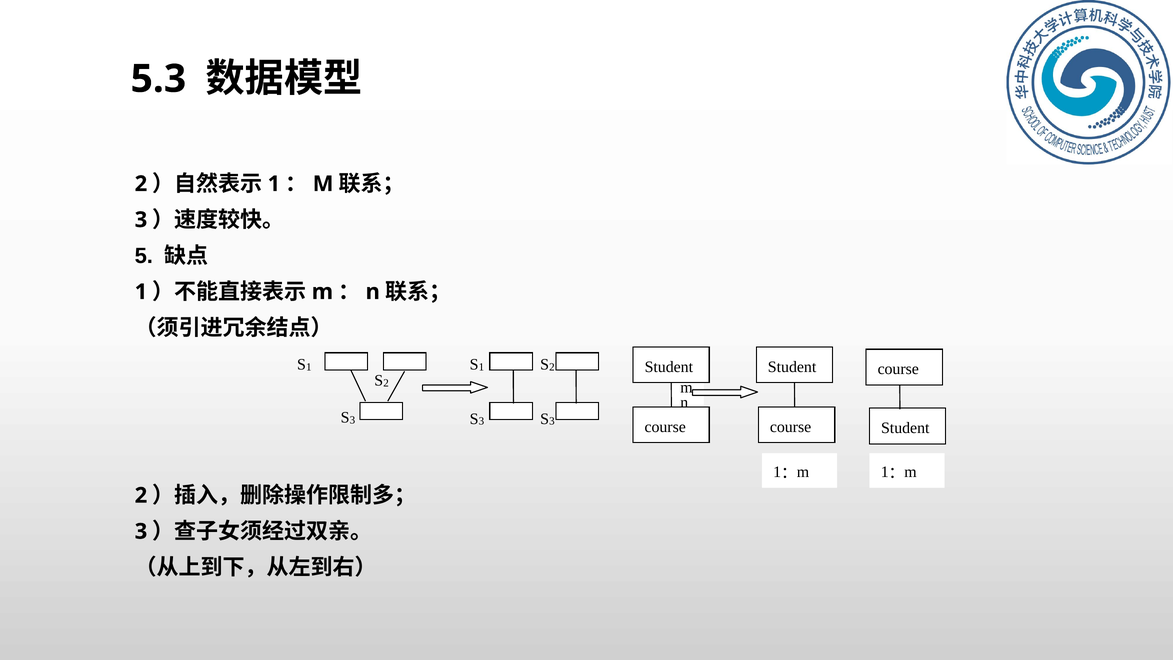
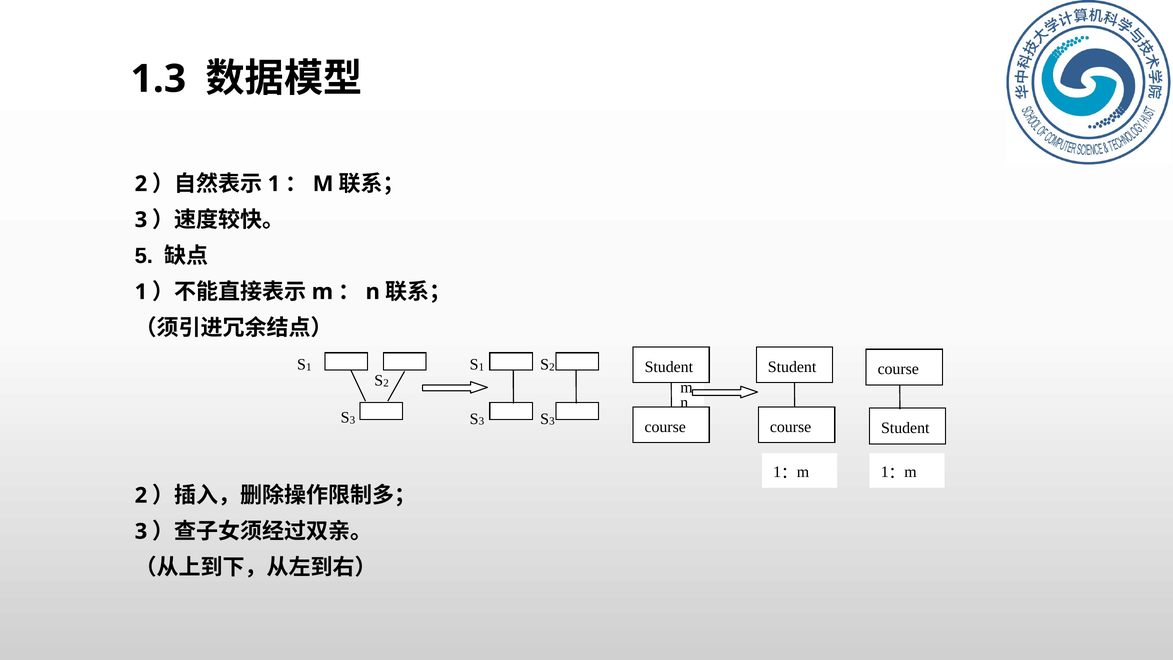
5.3: 5.3 -> 1.3 (158, 79)
